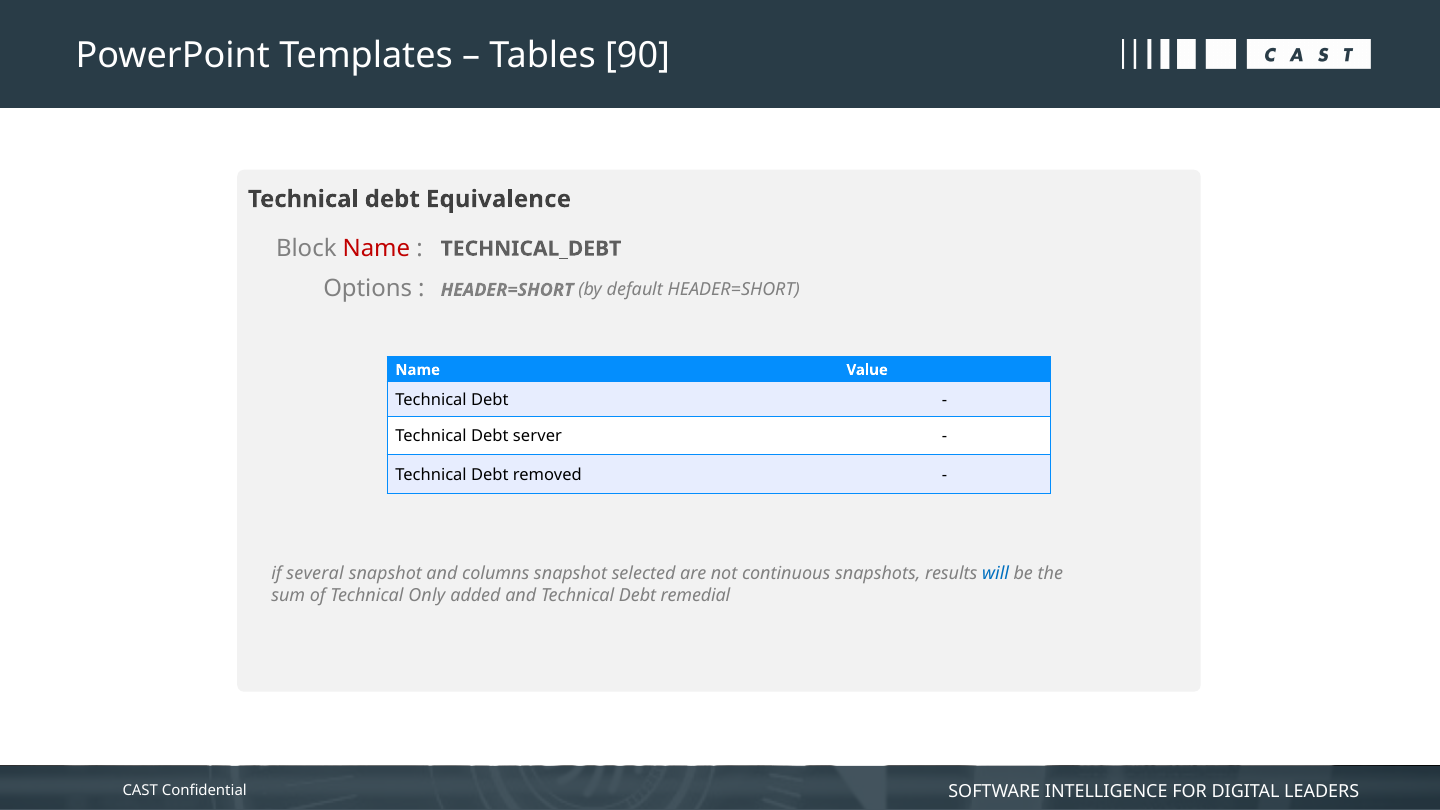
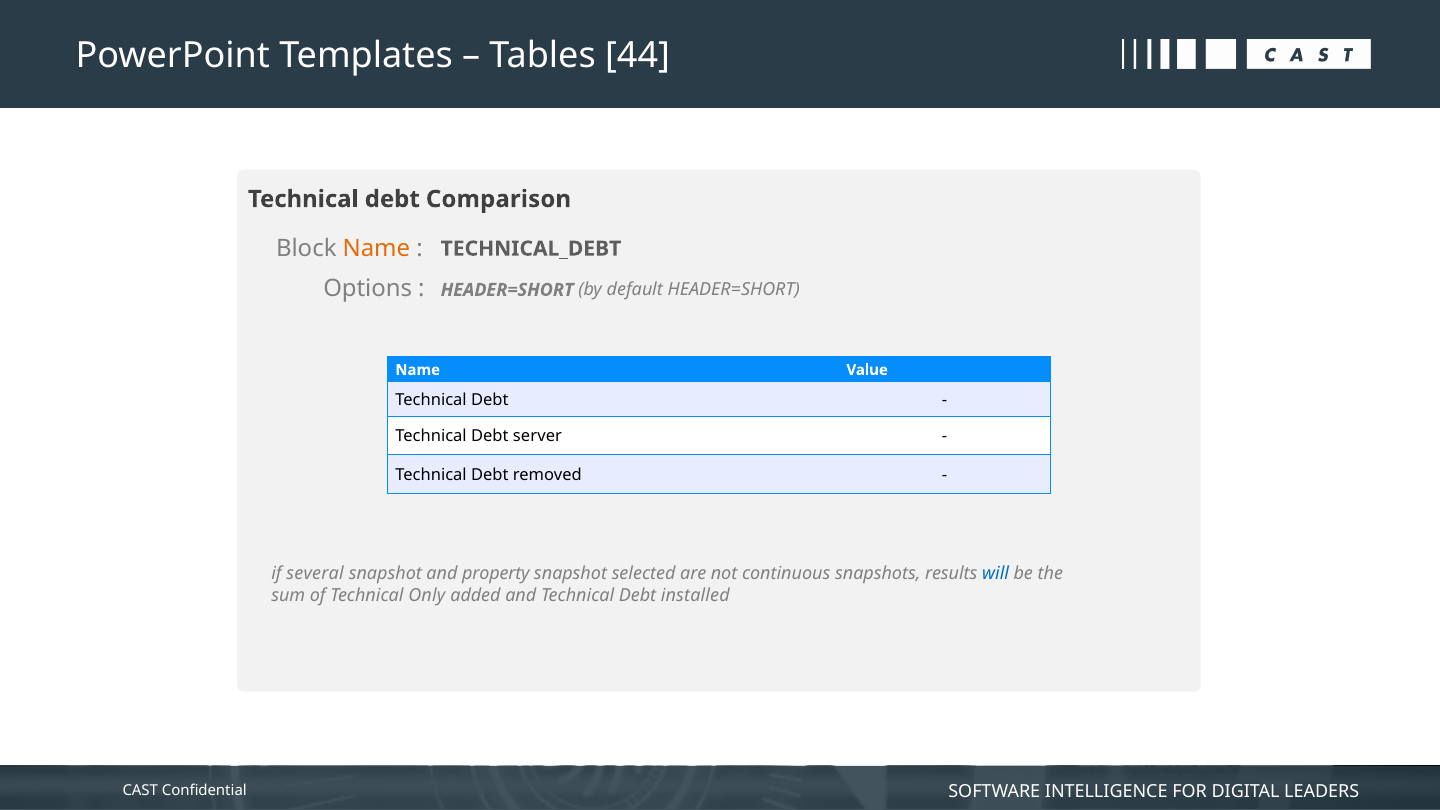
90: 90 -> 44 (638, 56)
Equivalence: Equivalence -> Comparison (498, 199)
Name colour: red -> orange (376, 249)
columns: columns -> property (496, 574)
remedial: remedial -> installed (695, 595)
